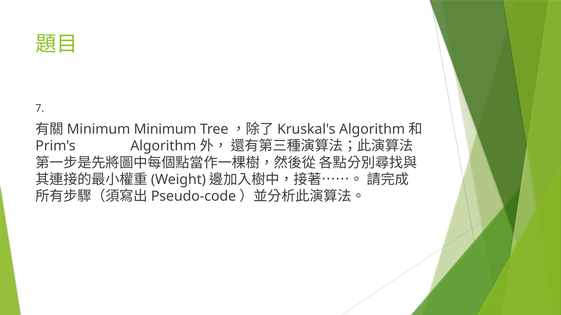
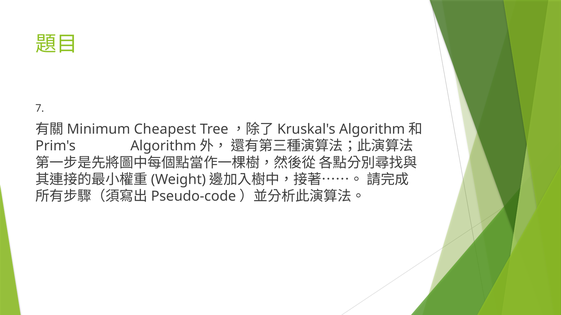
Minimum: Minimum -> Cheapest (165, 129)
